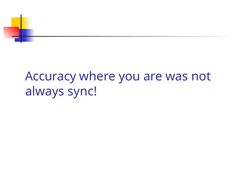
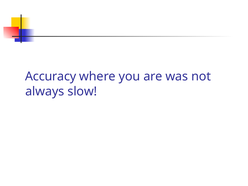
sync: sync -> slow (82, 91)
